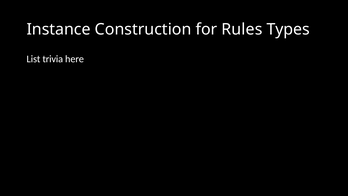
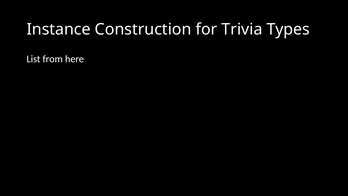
Rules: Rules -> Trivia (242, 29)
trivia: trivia -> from (53, 59)
